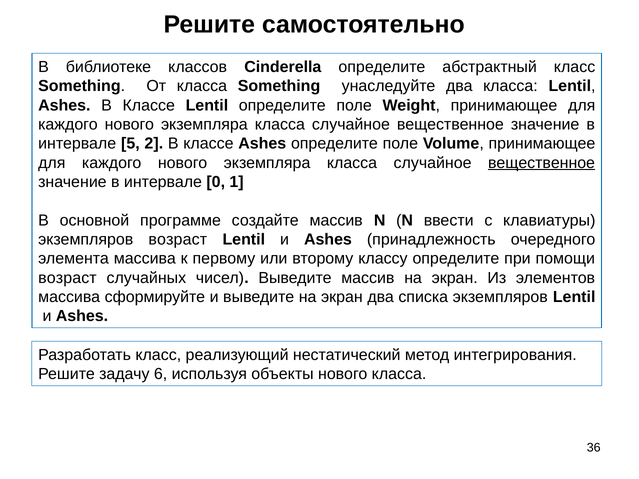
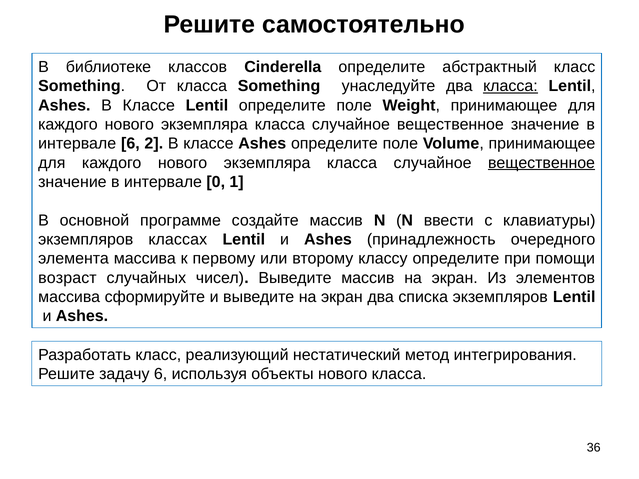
класса underline: none -> present (510, 86)
интервале 5: 5 -> 6 (130, 144)
экземпляров возраст: возраст -> классах (178, 240)
